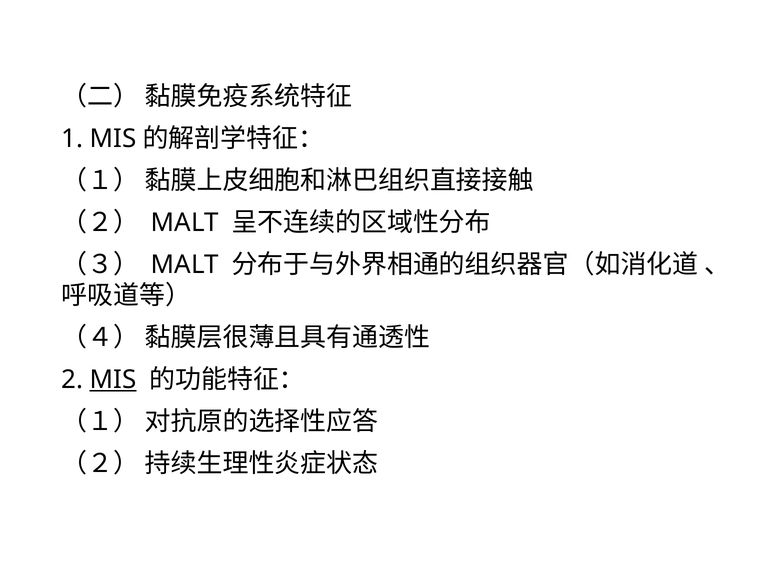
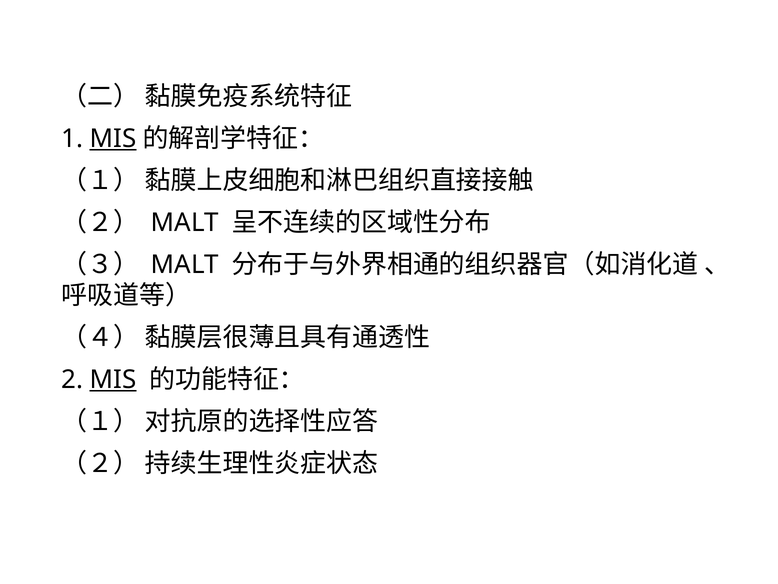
MIS underline: none -> present (113, 138)
